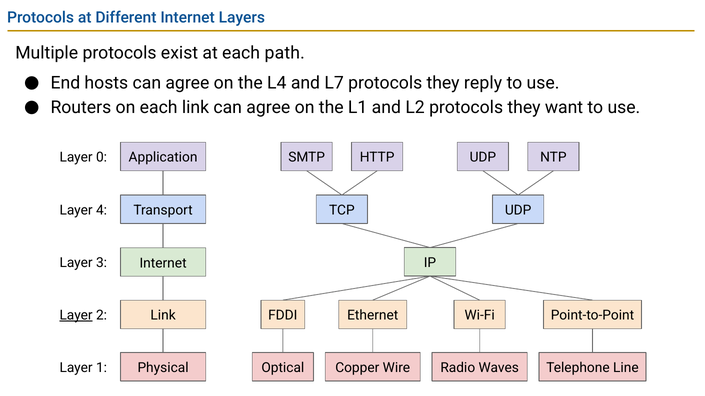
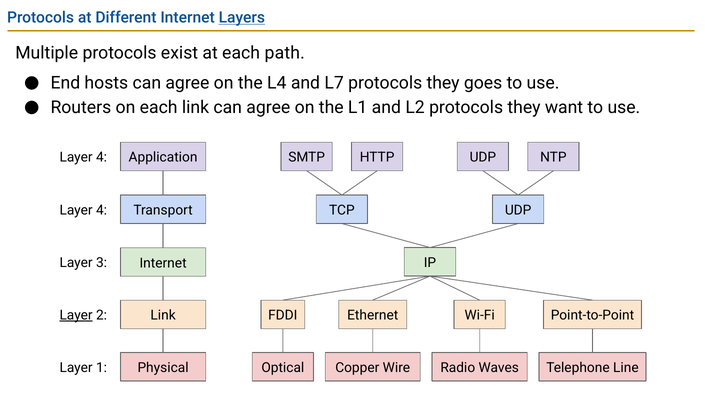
Layers underline: none -> present (242, 18)
reply: reply -> goes (483, 83)
0: 0 -> 4 (102, 158)
